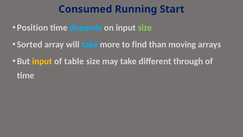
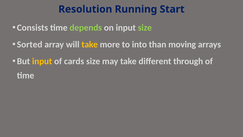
Consumed: Consumed -> Resolution (85, 9)
Position: Position -> Consists (32, 28)
depends colour: light blue -> light green (86, 28)
take colour: light blue -> yellow (90, 44)
find: find -> into (139, 44)
table: table -> cards (74, 61)
